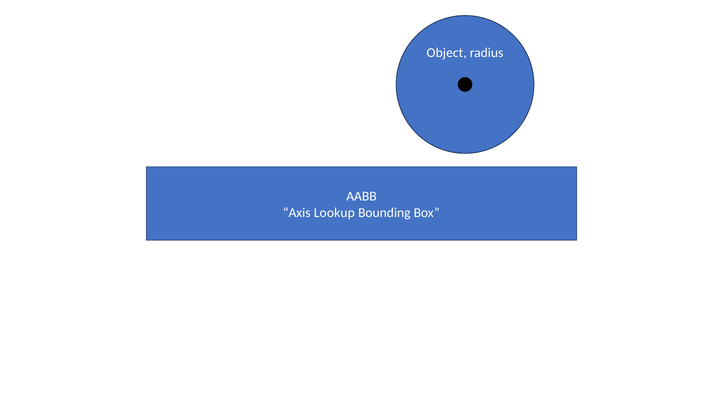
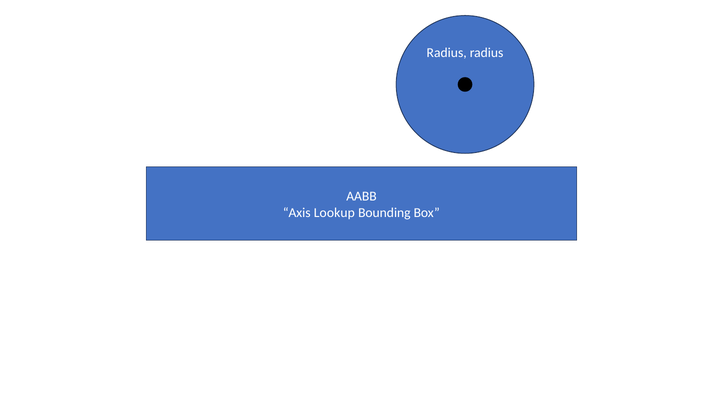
Object: Object -> Radius (447, 53)
